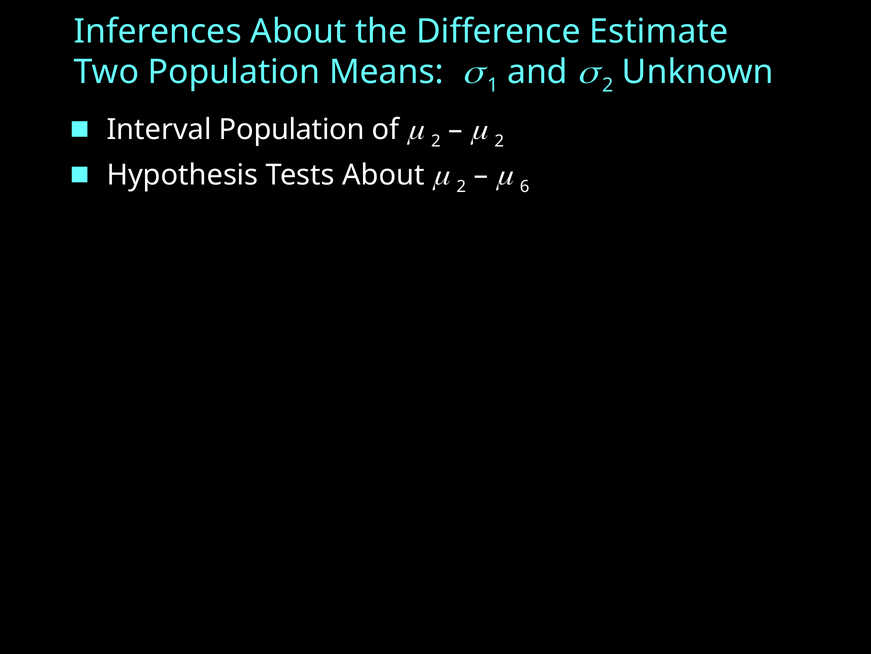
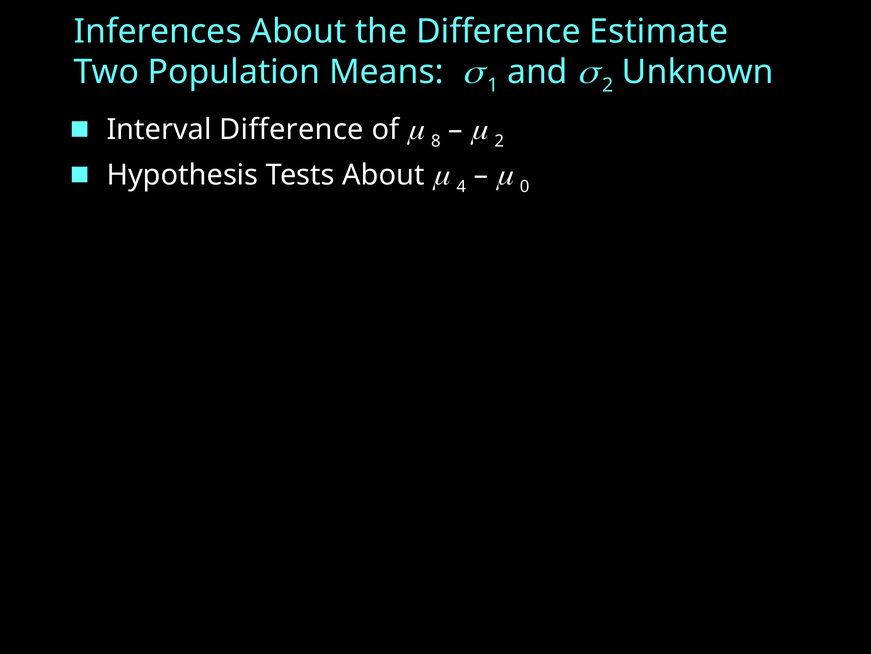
Interval Population: Population -> Difference (292, 130)
of m 2: 2 -> 8 (436, 141)
About m 2: 2 -> 4 (461, 186)
6: 6 -> 0 (525, 186)
